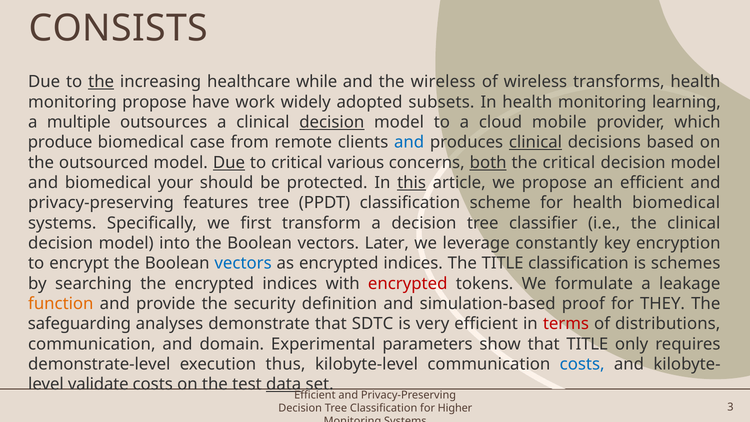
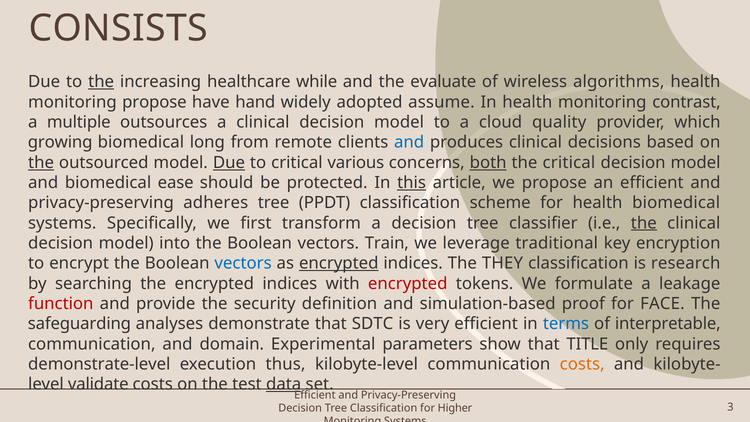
the wireless: wireless -> evaluate (443, 82)
transforms: transforms -> algorithms (619, 82)
work: work -> hand (255, 102)
subsets: subsets -> assume (441, 102)
learning: learning -> contrast (686, 102)
decision underline: present -> none (332, 122)
mobile: mobile -> quality (559, 122)
produce: produce -> growing (60, 142)
case: case -> long (207, 142)
clinical underline: present -> none (535, 142)
the underline: none -> present (41, 163)
your: your -> ease (176, 183)
features: features -> adheres (216, 203)
the underline: none -> present (644, 223)
Later: Later -> Train (387, 243)
constantly: constantly -> traditional (557, 243)
encrypted underline: none -> present (339, 263)
The TITLE: TITLE -> THEY (502, 263)
schemes: schemes -> research (686, 263)
function colour: orange -> red (61, 304)
THEY: THEY -> FACE (662, 304)
terms colour: red -> blue (566, 324)
distributions: distributions -> interpretable (668, 324)
costs colour: blue -> orange (582, 364)
